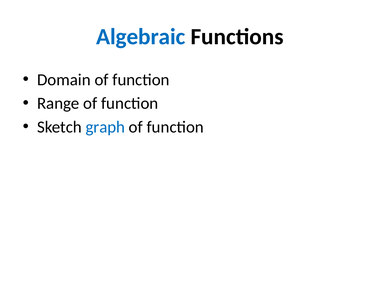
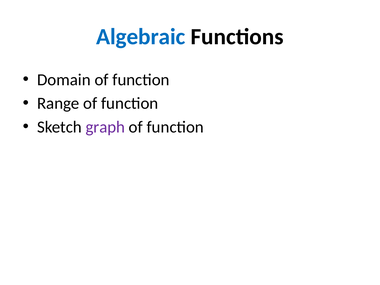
graph colour: blue -> purple (105, 127)
